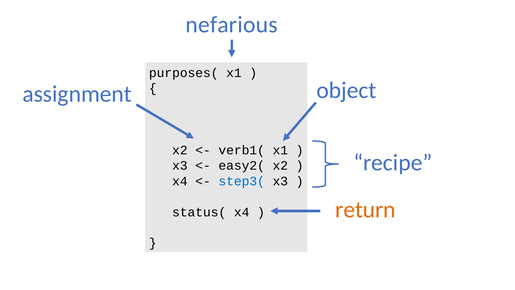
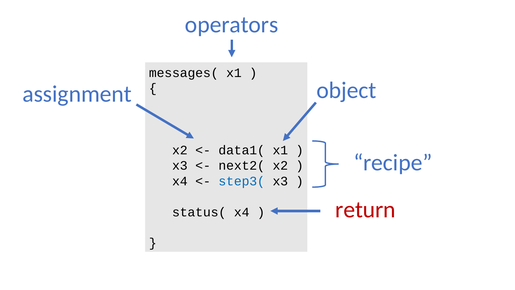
nefarious: nefarious -> operators (232, 25)
purposes(: purposes( -> messages( (184, 73)
verb1(: verb1( -> data1( (242, 150)
easy2(: easy2( -> next2( (242, 166)
return colour: orange -> red (365, 210)
